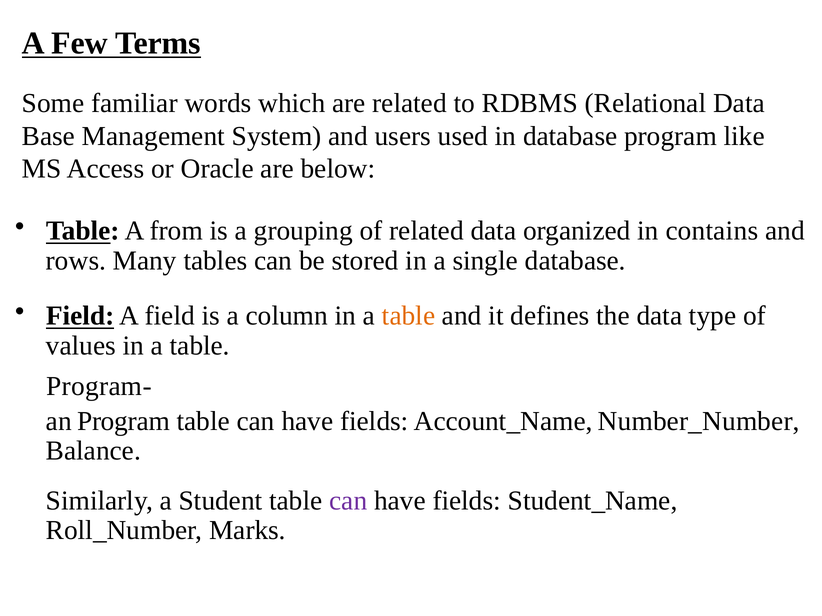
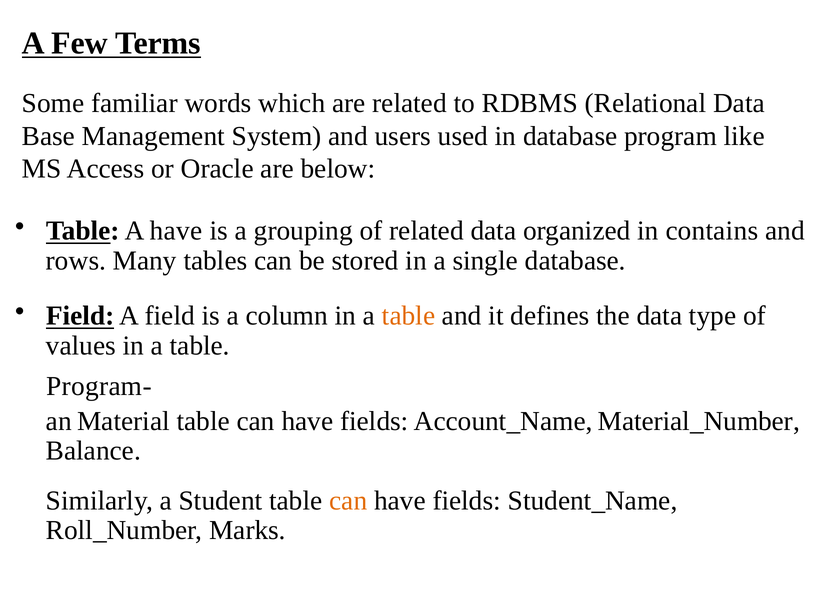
A from: from -> have (176, 231)
an Program: Program -> Material (123, 422)
Number_Number: Number_Number -> Material_Number (699, 422)
can colour: purple -> orange (348, 501)
